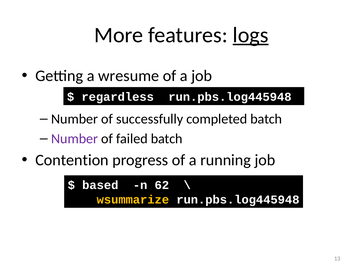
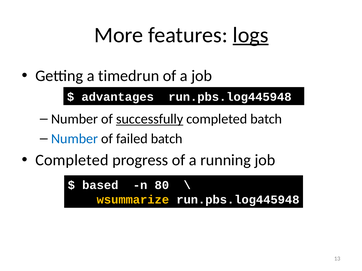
wresume: wresume -> timedrun (129, 76)
regardless: regardless -> advantages (118, 97)
successfully underline: none -> present (150, 119)
Number colour: purple -> blue (75, 139)
Contention: Contention -> Completed (72, 160)
62: 62 -> 80 (162, 186)
